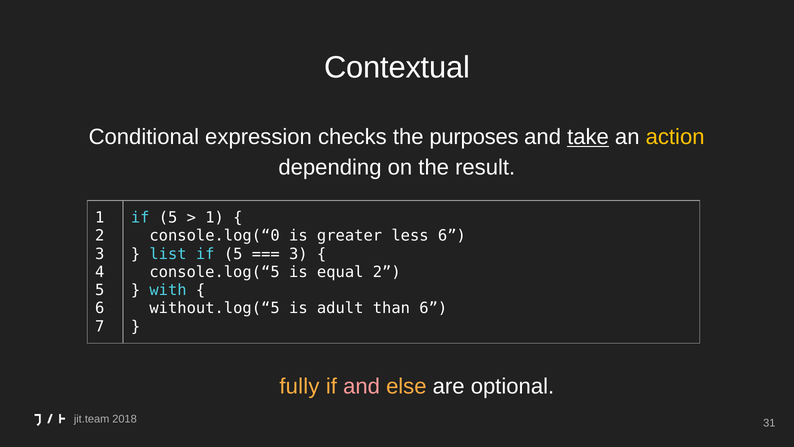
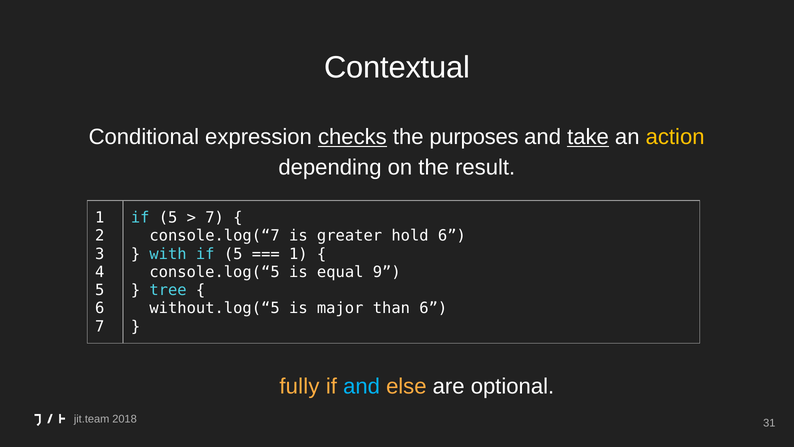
checks underline: none -> present (352, 137)
1: 1 -> 7 (215, 217)
console.log(“0: console.log(“0 -> console.log(“7 (215, 236)
less: less -> hold (410, 236)
list: list -> with (168, 254)
3: 3 -> 1 (298, 254)
equal 2: 2 -> 9 (387, 272)
with: with -> tree (168, 290)
adult: adult -> major (340, 308)
and colour: pink -> light blue (362, 386)
